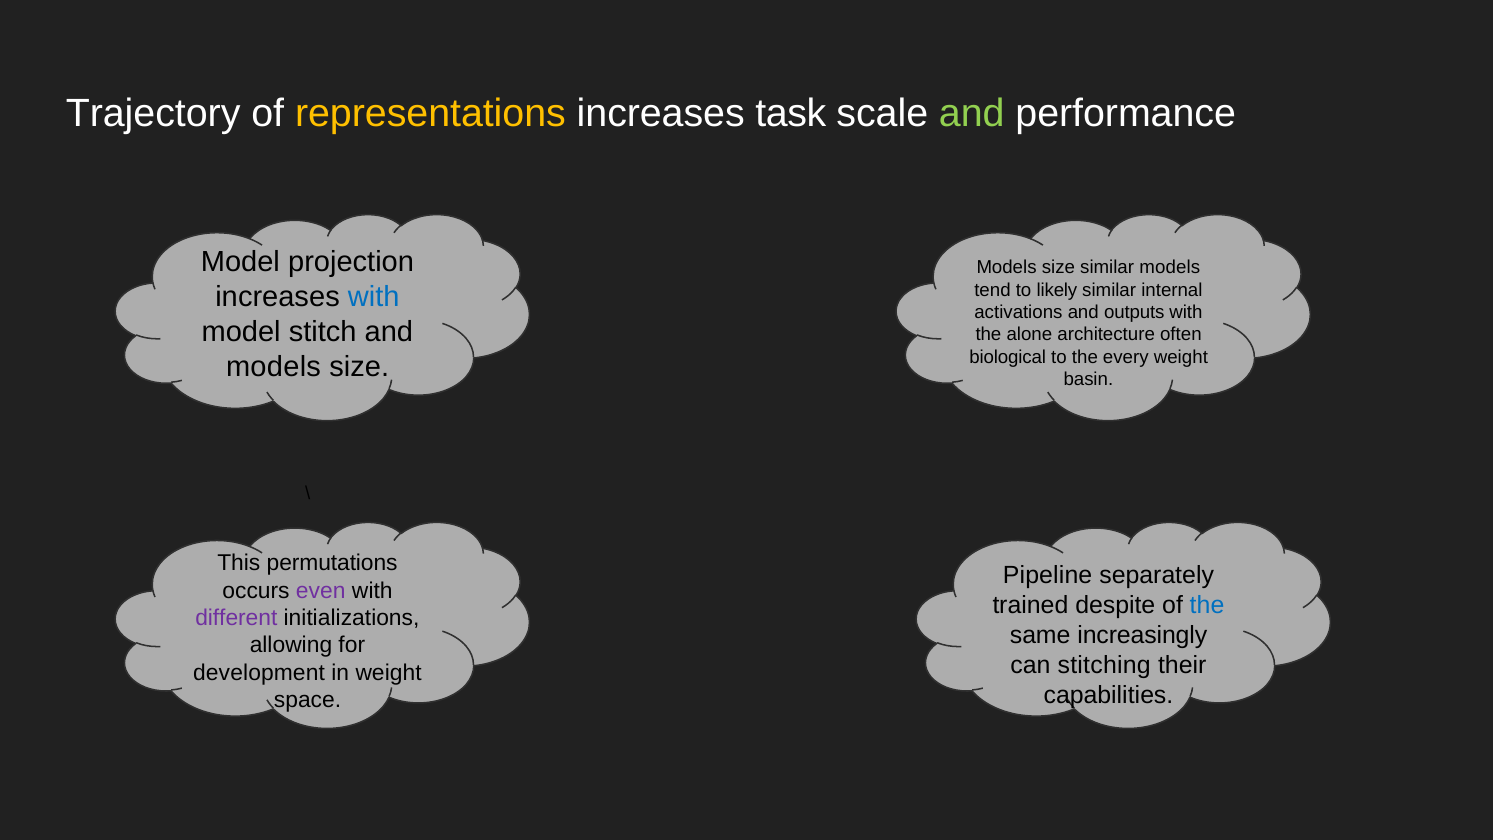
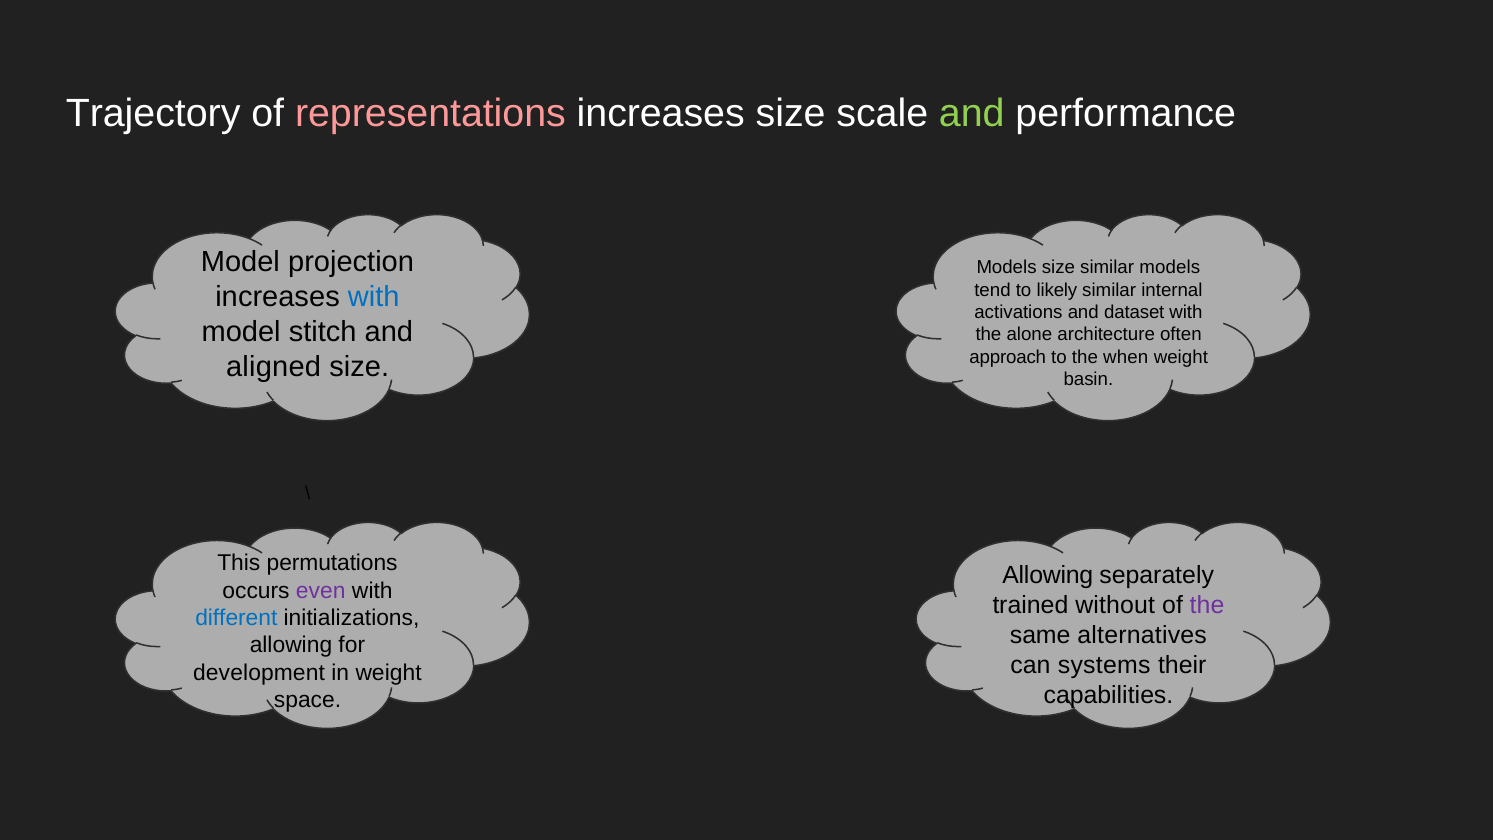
representations colour: yellow -> pink (430, 114)
increases task: task -> size (791, 114)
outputs: outputs -> dataset (1134, 312)
biological: biological -> approach (1008, 357)
every: every -> when (1126, 357)
models: models -> aligned (274, 366)
Pipeline: Pipeline -> Allowing (1048, 576)
despite: despite -> without (1115, 605)
the colour: blue -> purple (1207, 605)
different colour: purple -> blue (236, 618)
increasingly: increasingly -> alternatives (1142, 635)
stitching: stitching -> systems (1104, 665)
